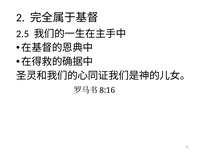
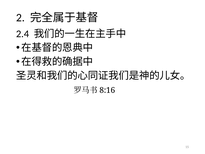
2.5: 2.5 -> 2.4 (23, 34)
